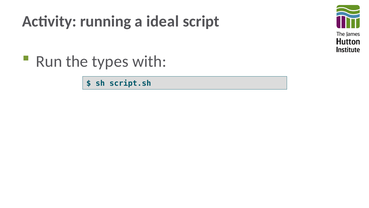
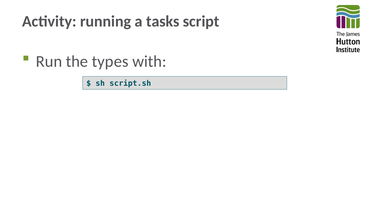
ideal: ideal -> tasks (163, 21)
